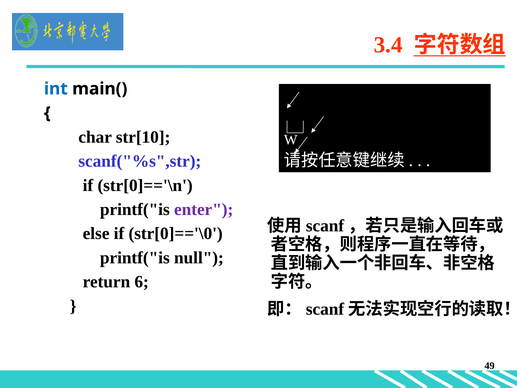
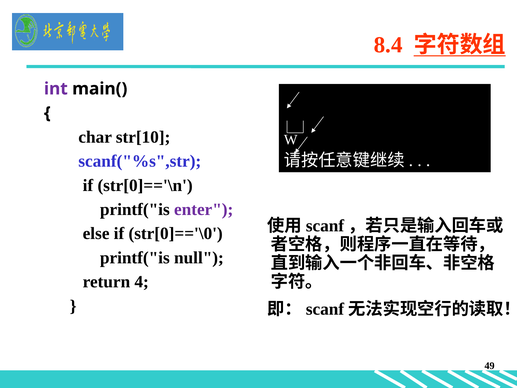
3.4: 3.4 -> 8.4 (388, 45)
int colour: blue -> purple (56, 89)
6: 6 -> 4 (142, 282)
